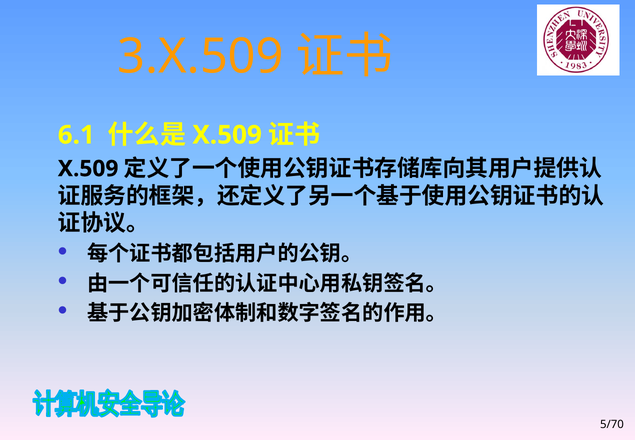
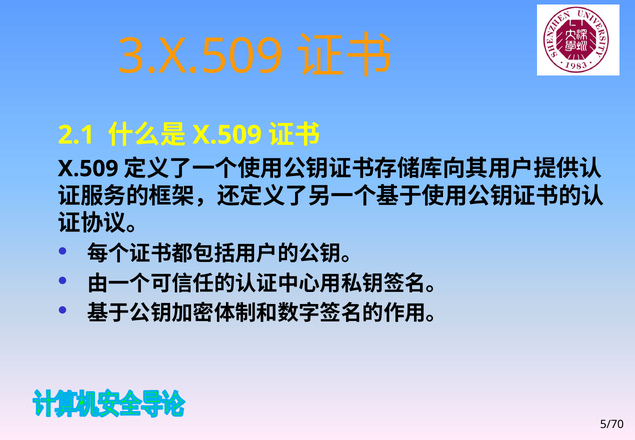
6.1: 6.1 -> 2.1 (76, 135)
